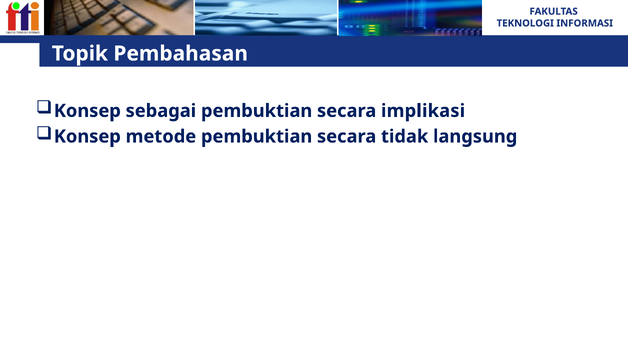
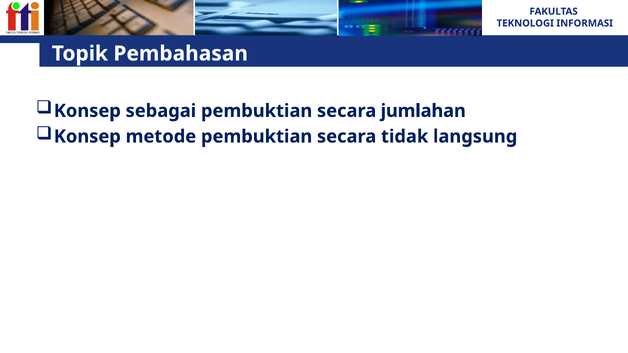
implikasi: implikasi -> jumlahan (423, 111)
